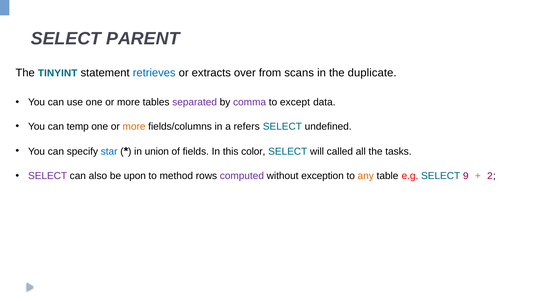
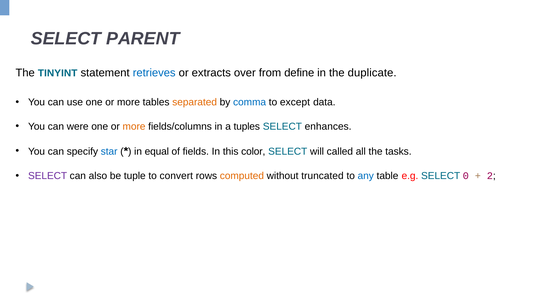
scans: scans -> define (299, 73)
separated colour: purple -> orange (195, 102)
comma colour: purple -> blue (250, 102)
temp: temp -> were (78, 127)
refers: refers -> tuples (247, 127)
undefined: undefined -> enhances (328, 127)
union: union -> equal (157, 152)
upon: upon -> tuple (135, 176)
method: method -> convert (176, 176)
computed colour: purple -> orange (242, 176)
exception: exception -> truncated (322, 176)
any colour: orange -> blue (366, 176)
9: 9 -> 0 (466, 176)
